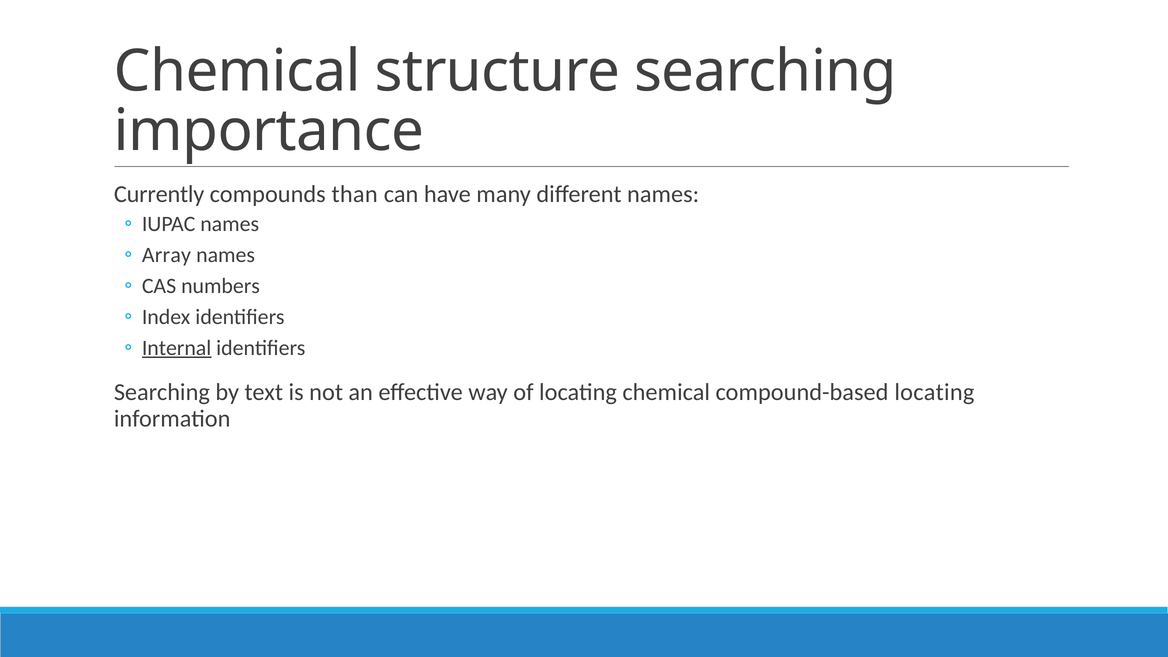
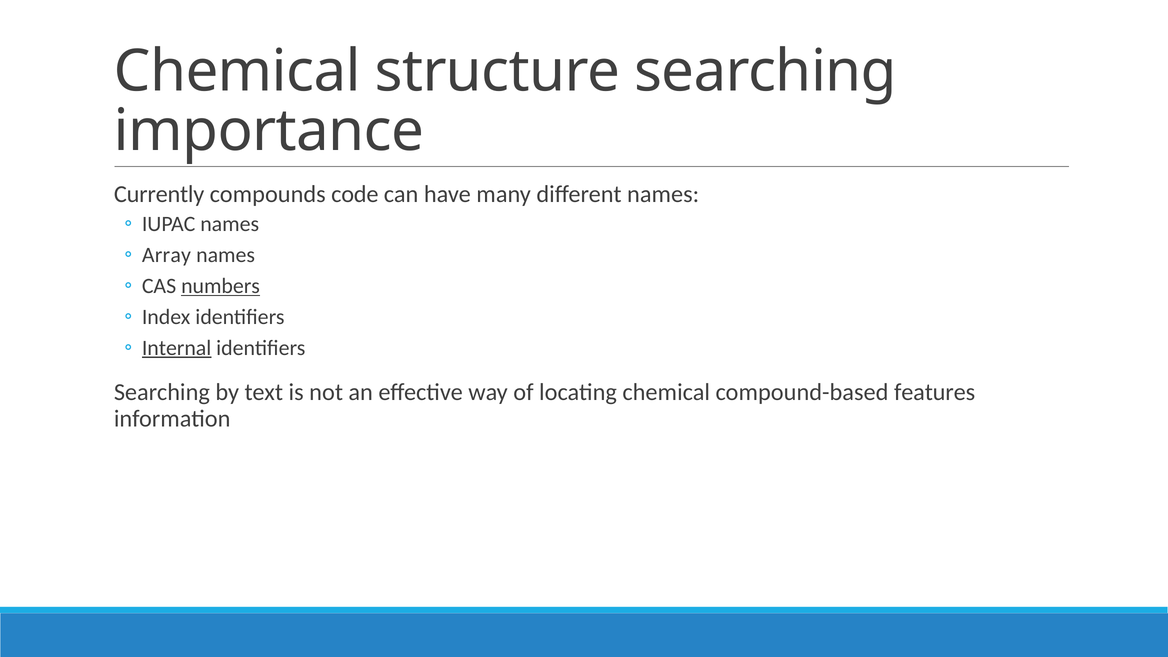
than: than -> code (355, 194)
numbers underline: none -> present (221, 286)
compound-based locating: locating -> features (935, 392)
